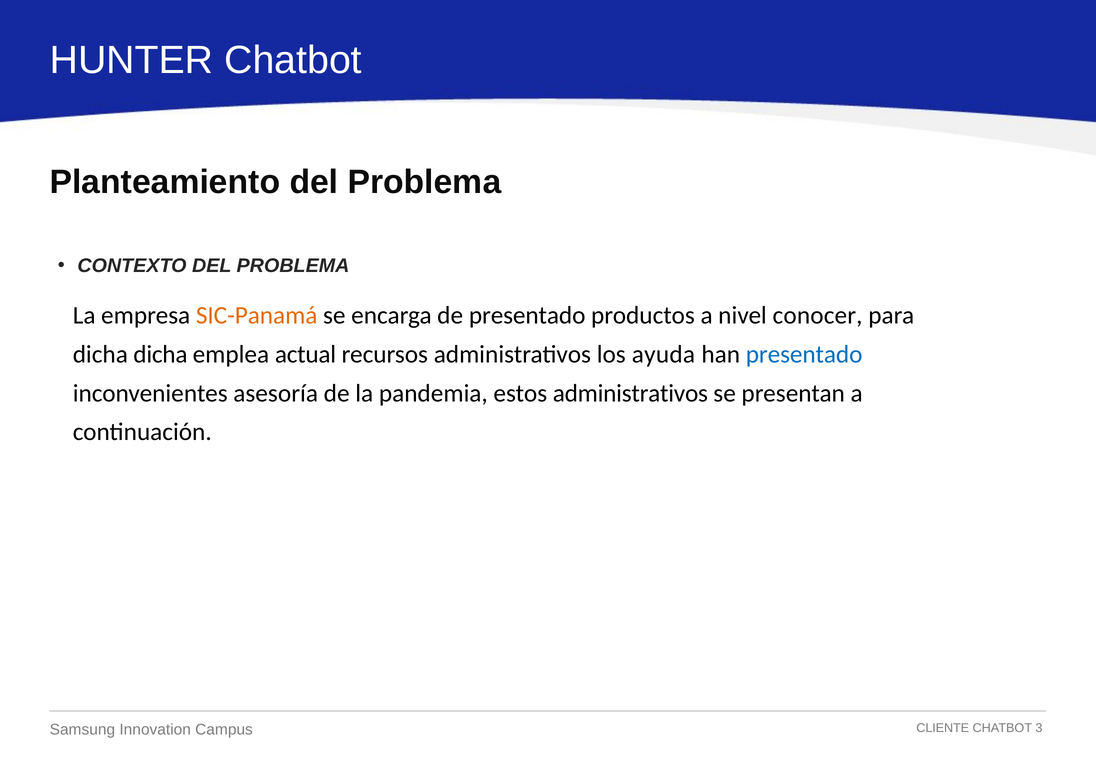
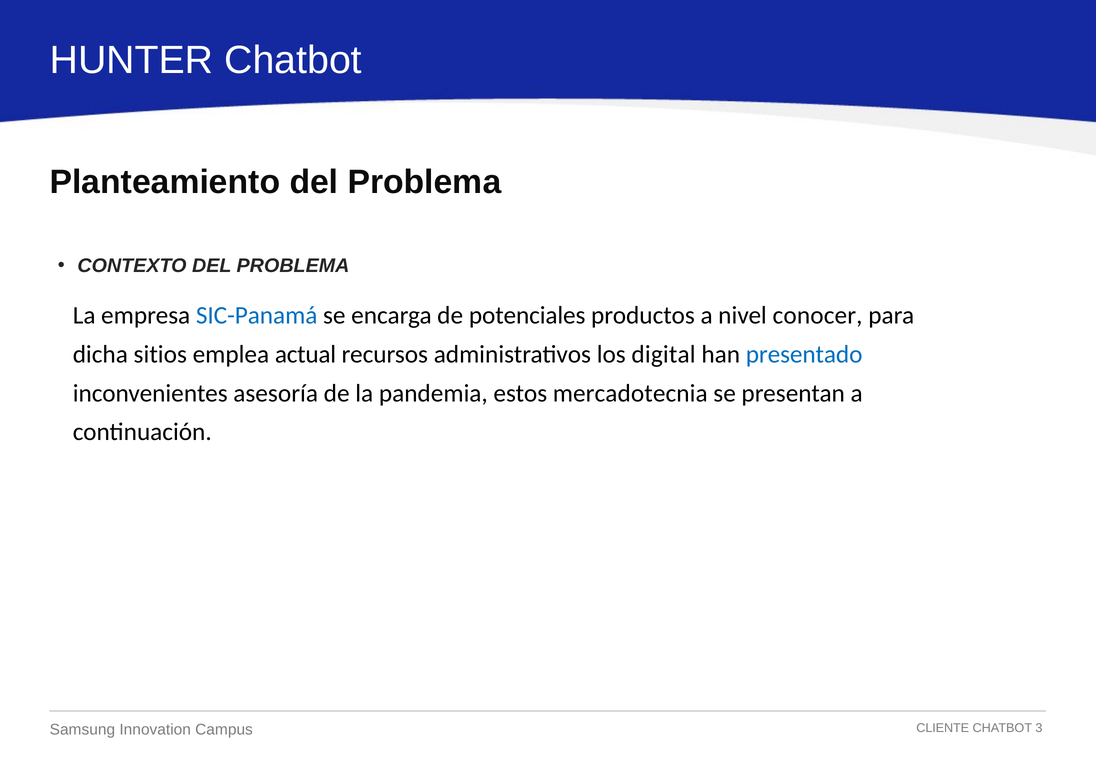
SIC-Panamá colour: orange -> blue (257, 316)
de presentado: presentado -> potenciales (527, 316)
dicha dicha: dicha -> sitios (160, 354)
ayuda: ayuda -> digital (664, 354)
estos administrativos: administrativos -> mercadotecnia (630, 393)
